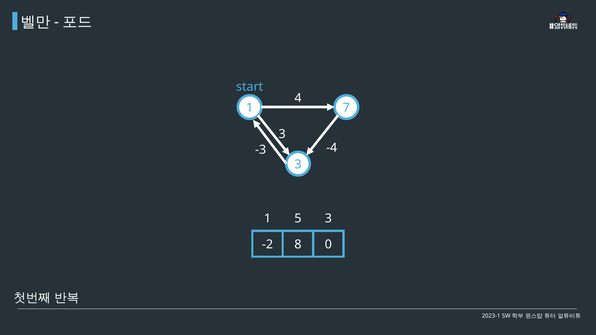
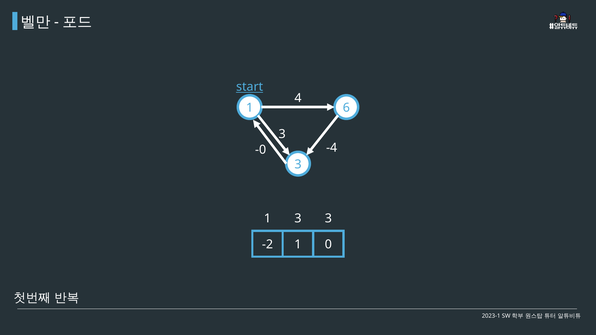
start underline: none -> present (250, 87)
7: 7 -> 6 (346, 108)
-3: -3 -> -0 (261, 150)
1 5: 5 -> 3 (298, 219)
-2 8: 8 -> 1 (298, 245)
